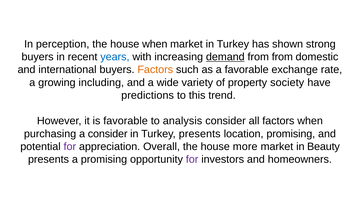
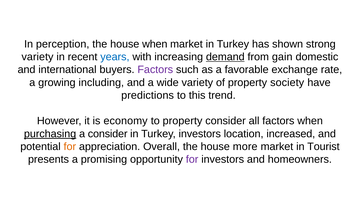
buyers: buyers -> variety (37, 57)
from from: from -> gain (282, 57)
Factors colour: orange -> purple (155, 70)
is favorable: favorable -> economy (126, 121)
to analysis: analysis -> property (183, 121)
purchasing underline: none -> present (50, 134)
Turkey presents: presents -> investors (200, 134)
location promising: promising -> increased (291, 134)
for colour: purple -> orange (70, 147)
Beauty: Beauty -> Tourist (323, 147)
